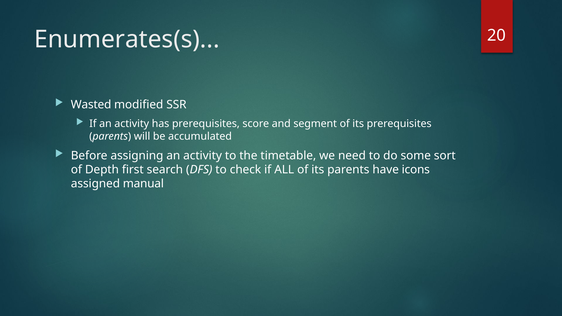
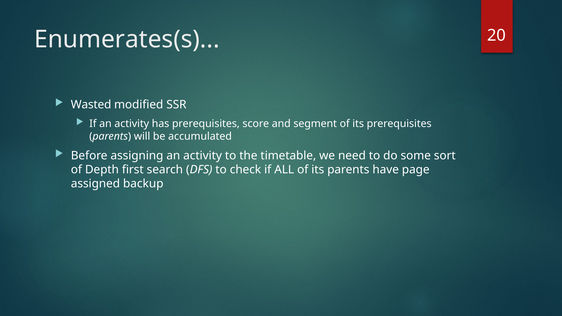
icons: icons -> page (416, 170)
manual: manual -> backup (143, 184)
